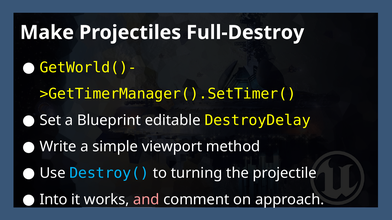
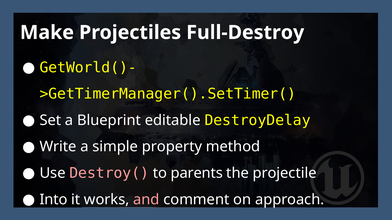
viewport: viewport -> property (172, 147)
Destroy( colour: light blue -> pink (109, 173)
turning: turning -> parents (197, 173)
